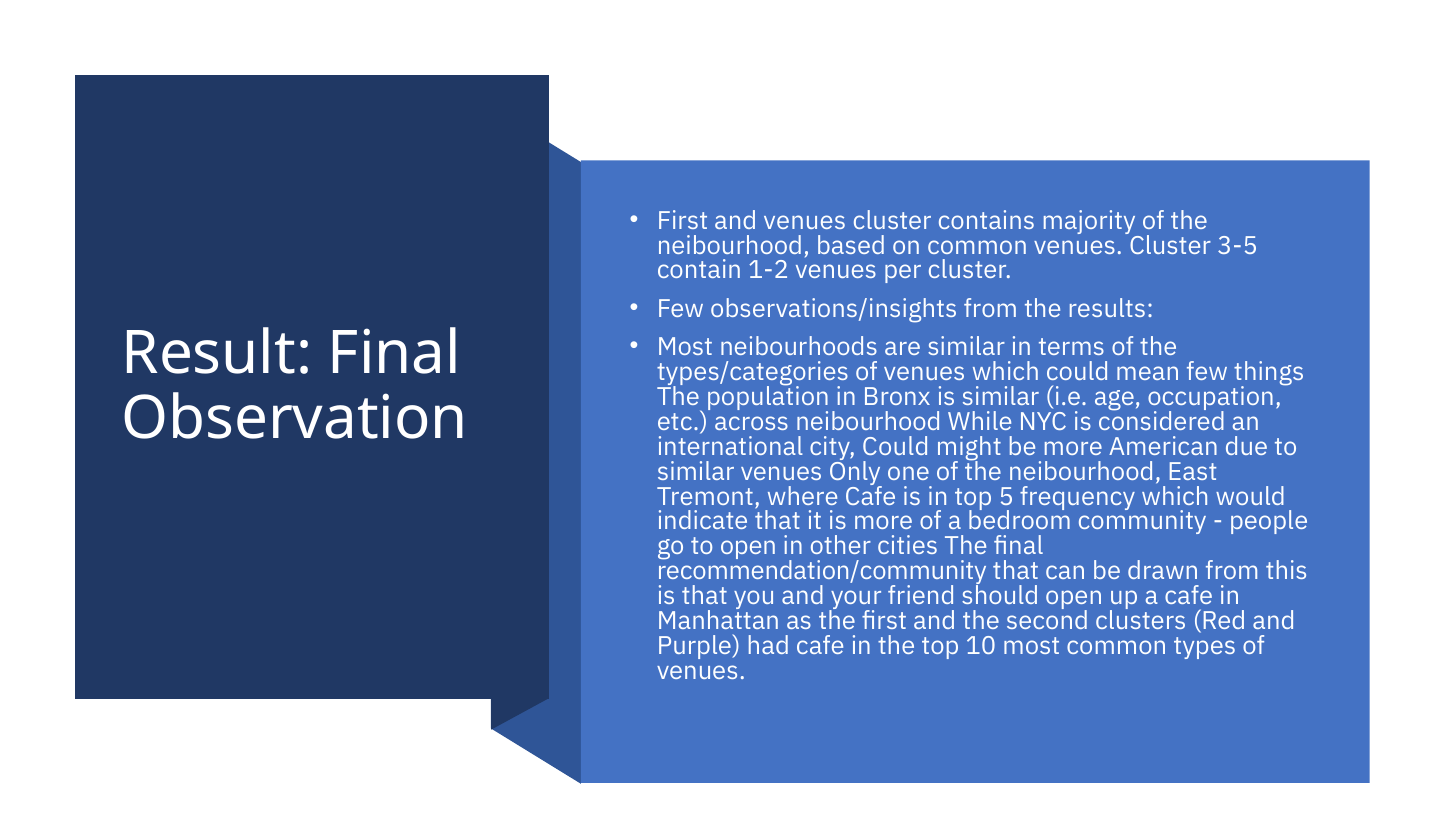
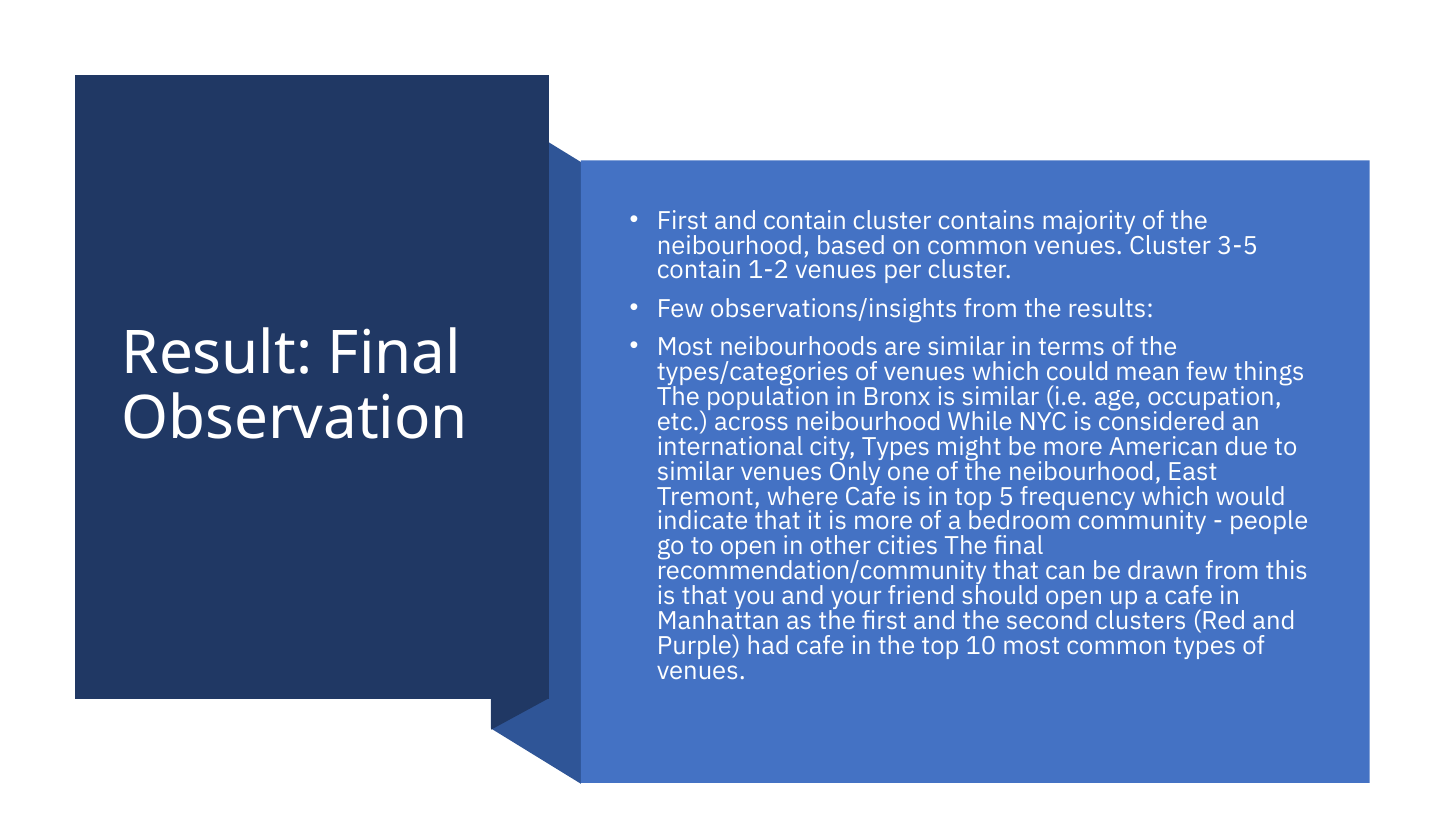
and venues: venues -> contain (805, 221)
city Could: Could -> Types (896, 447)
